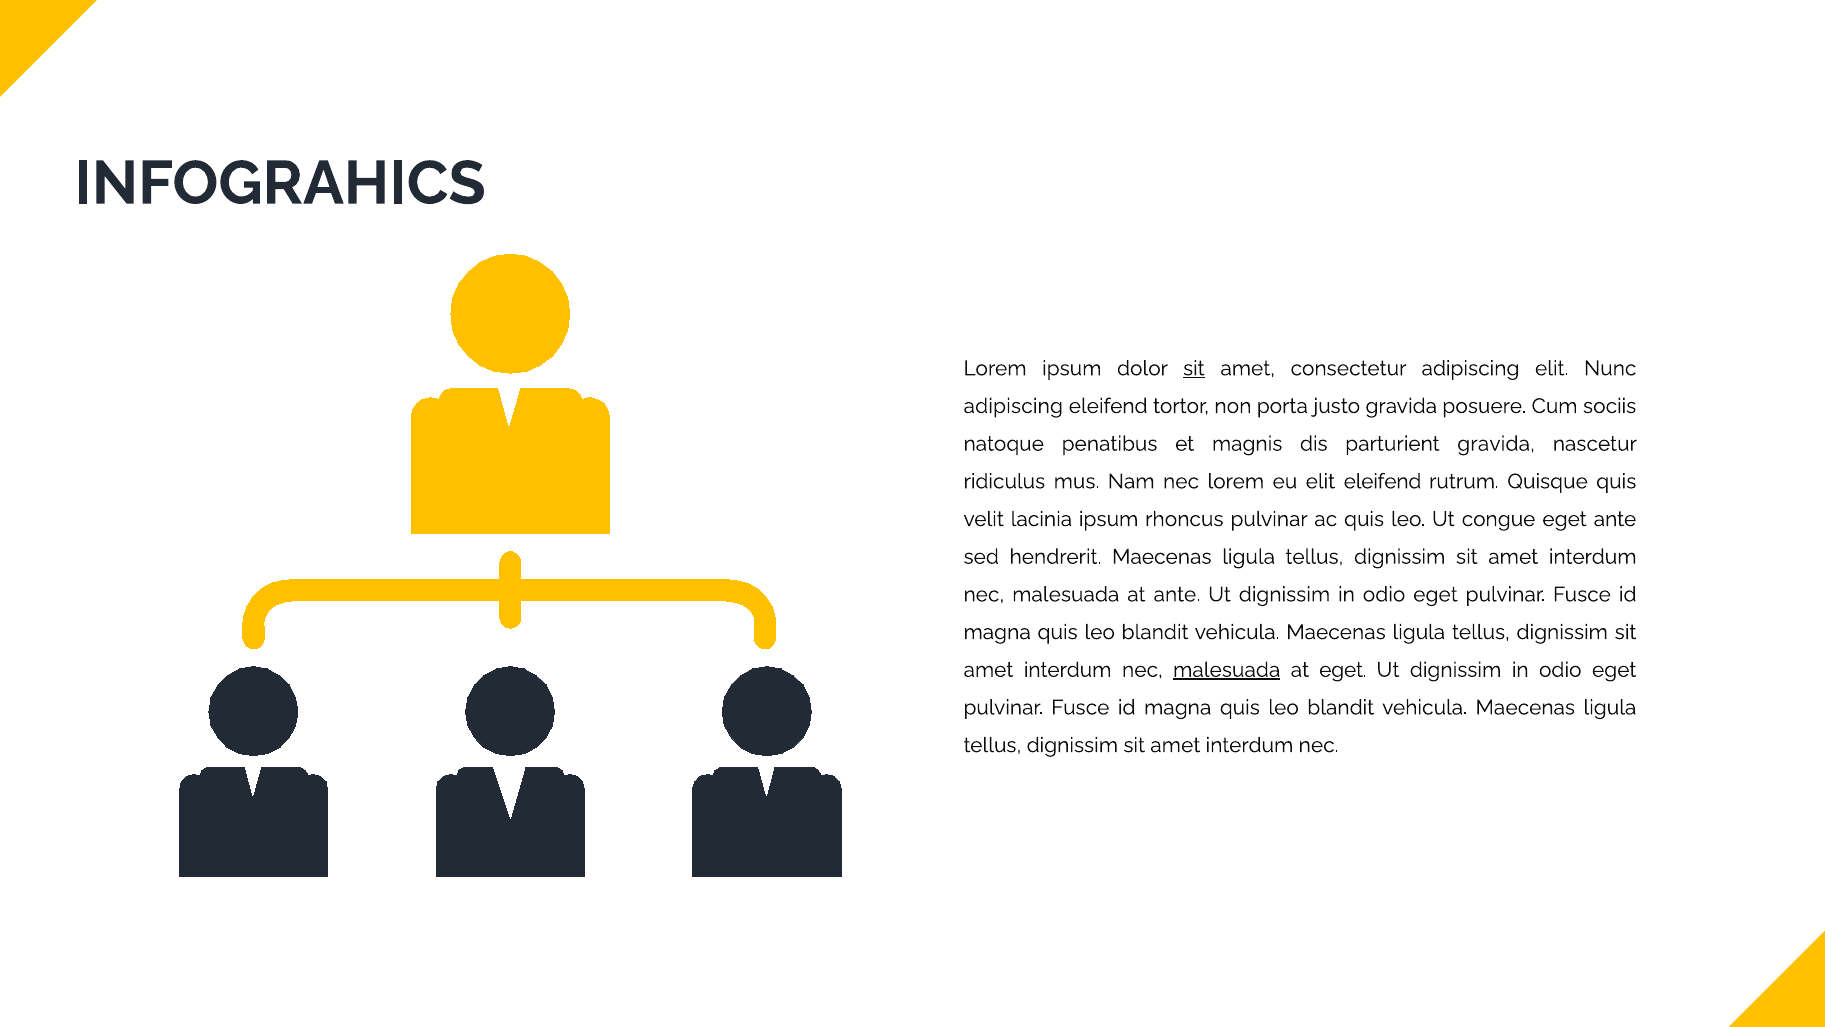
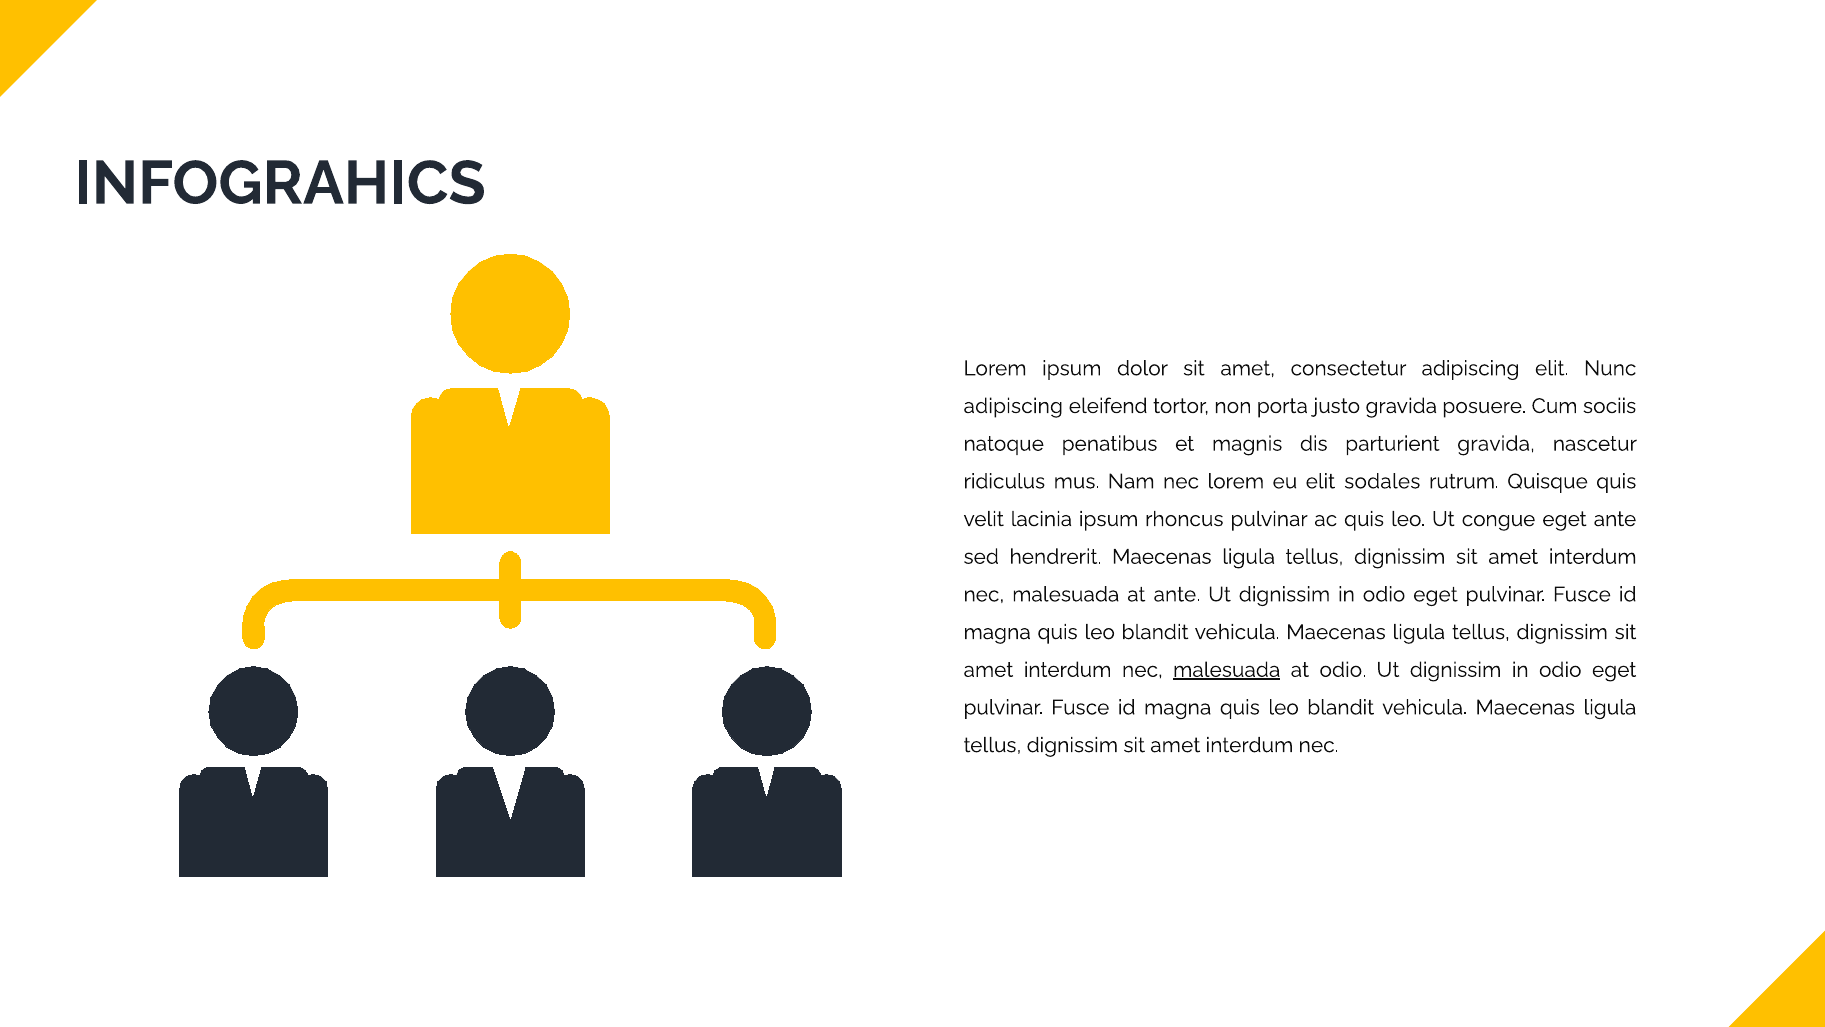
sit underline: present -> none (1194, 368)
elit eleifend: eleifend -> sodales (1382, 481)
at eget: eget -> odio (1343, 670)
